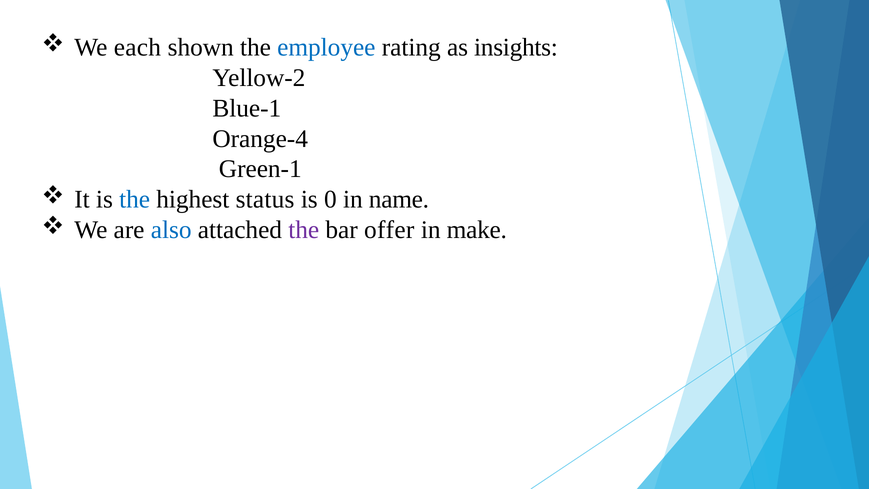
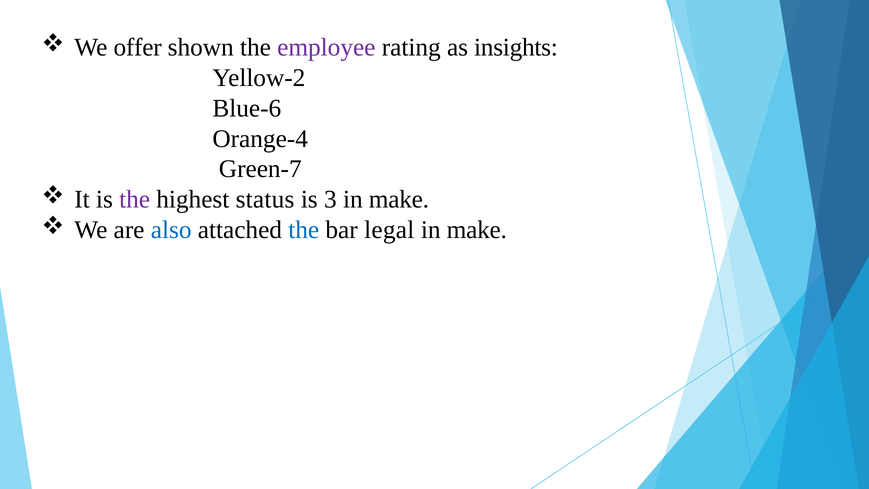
each: each -> offer (138, 47)
employee colour: blue -> purple (326, 47)
Blue-1: Blue-1 -> Blue-6 (247, 108)
Green-1: Green-1 -> Green-7 (260, 169)
the colour: blue -> purple (135, 199)
0: 0 -> 3 (330, 199)
name: name -> make (399, 199)
the colour: purple -> blue (304, 230)
offer: offer -> legal (389, 230)
